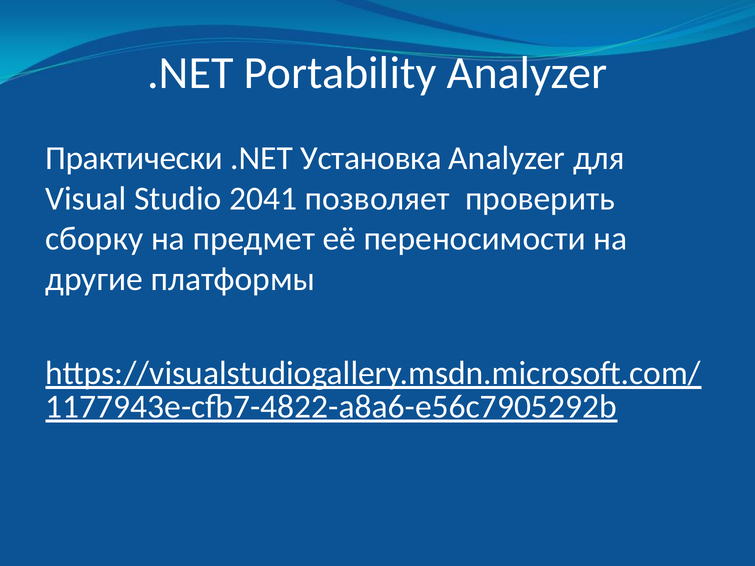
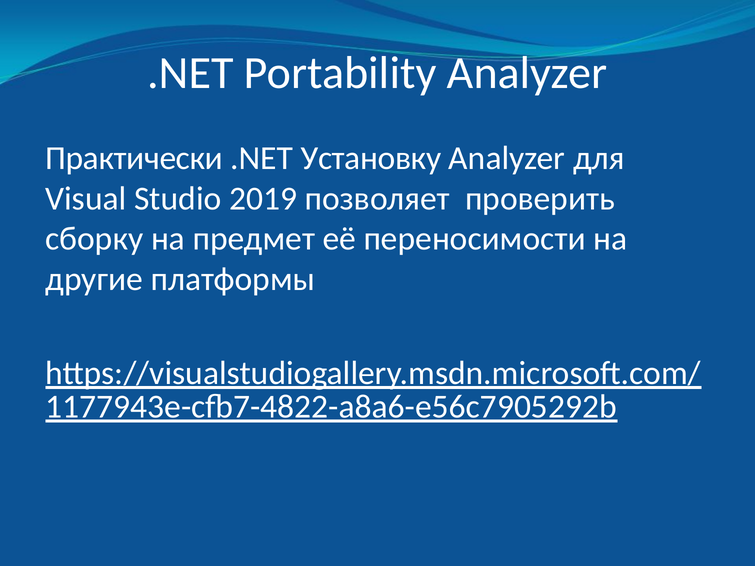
Установка: Установка -> Установку (371, 158)
2041: 2041 -> 2019 (263, 199)
